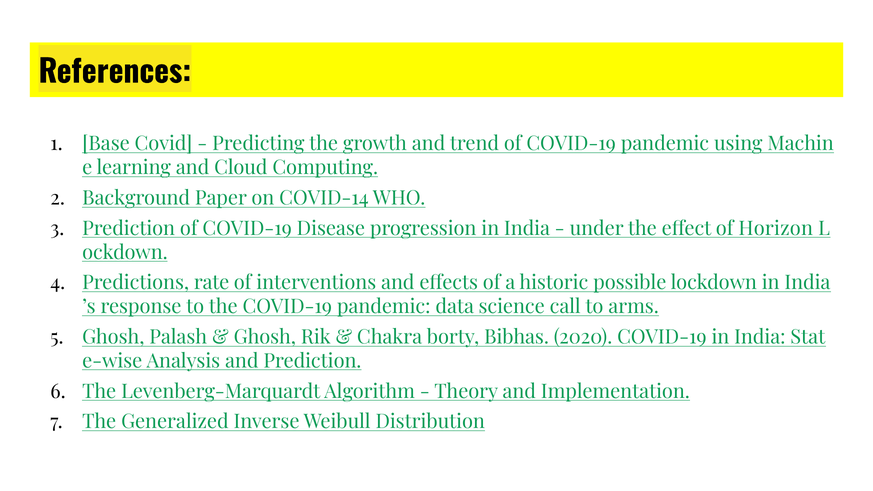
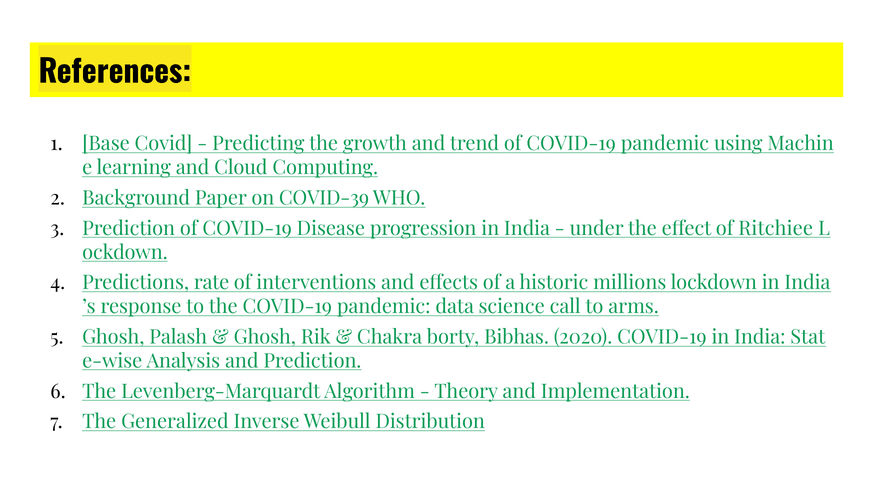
COVID-14: COVID-14 -> COVID-39 (324, 198)
Horizon: Horizon -> Ritchiee (776, 229)
possible: possible -> millions (630, 283)
